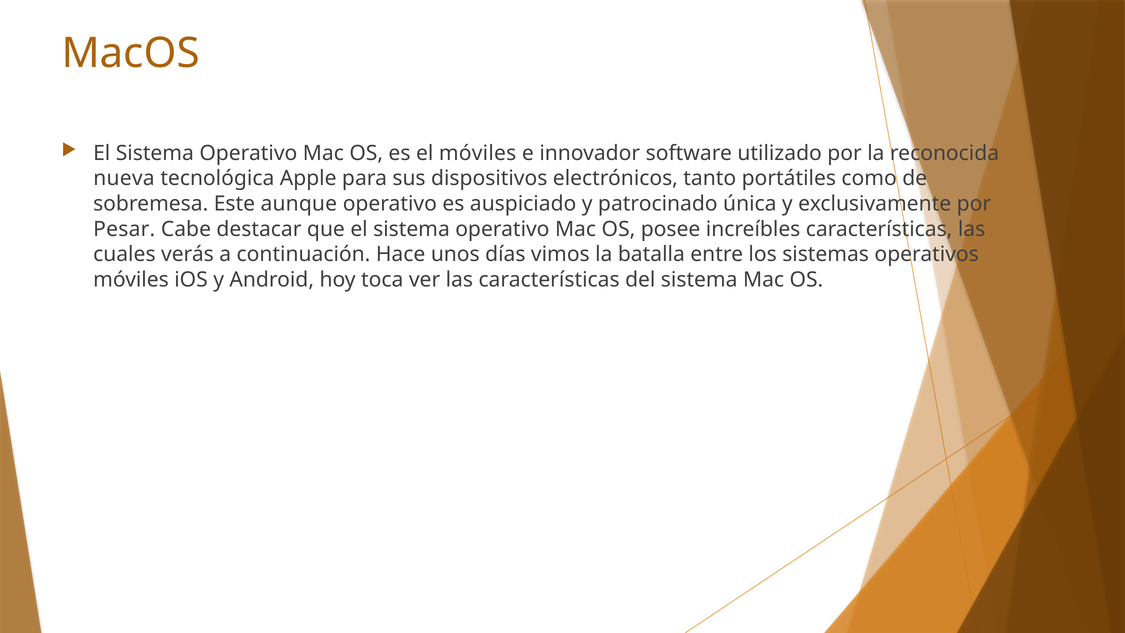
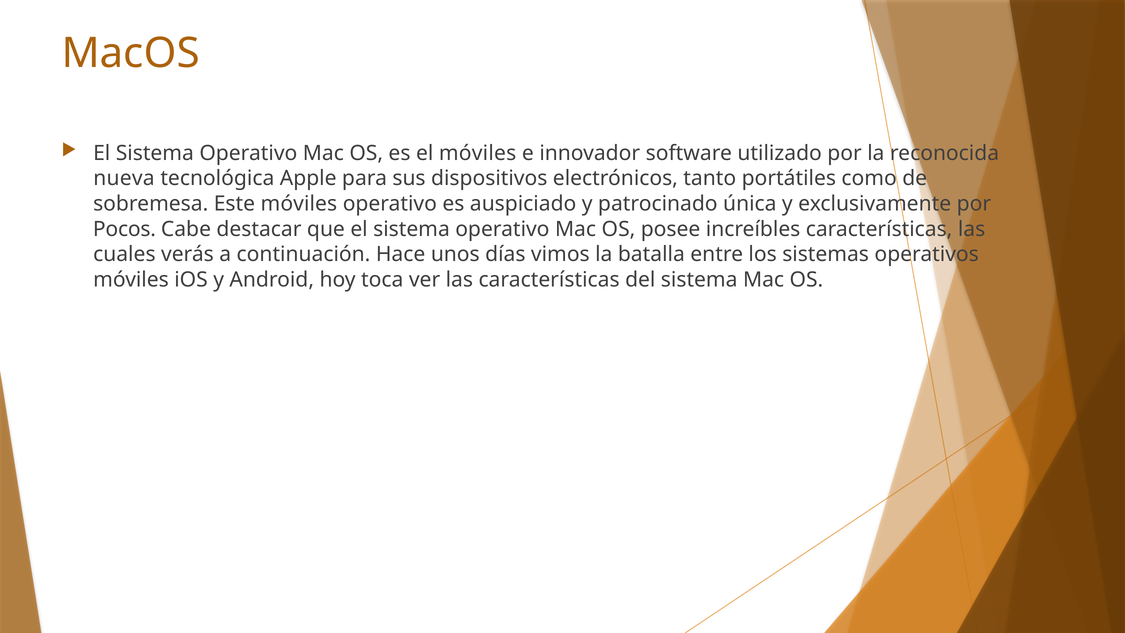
Este aunque: aunque -> móviles (299, 204)
Pesar: Pesar -> Pocos (124, 229)
